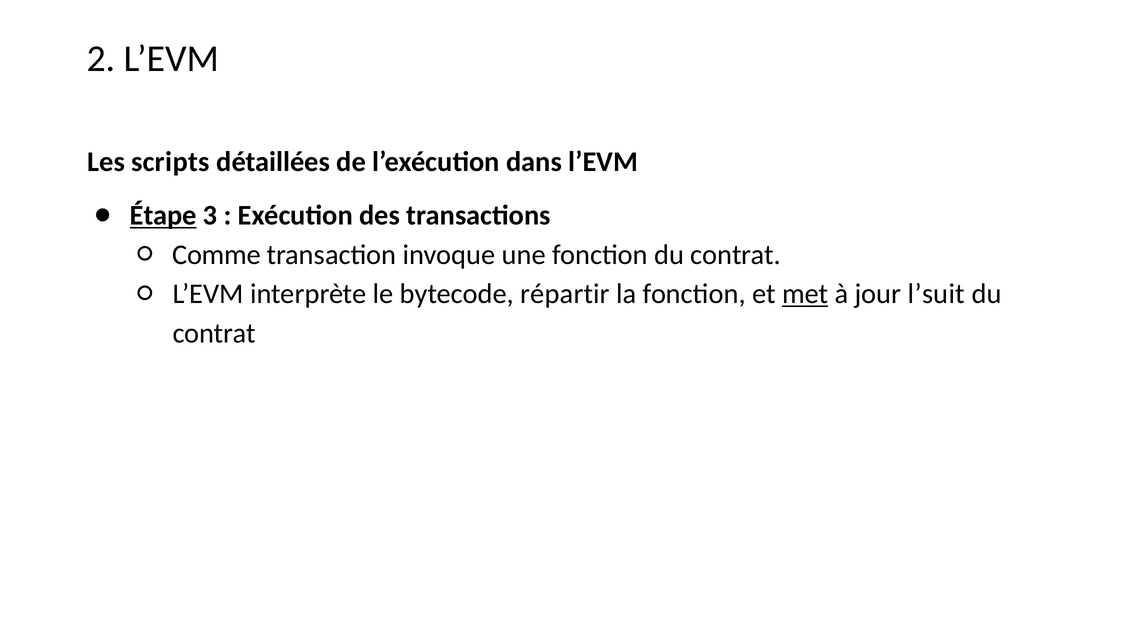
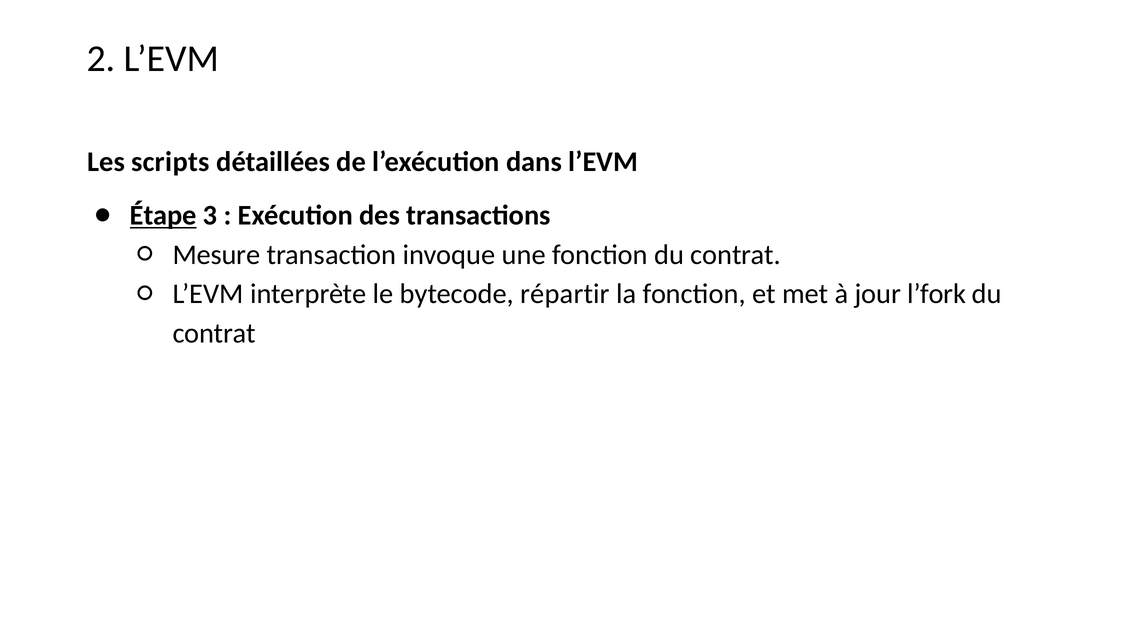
Comme: Comme -> Mesure (216, 255)
met underline: present -> none (805, 294)
l’suit: l’suit -> l’fork (937, 294)
